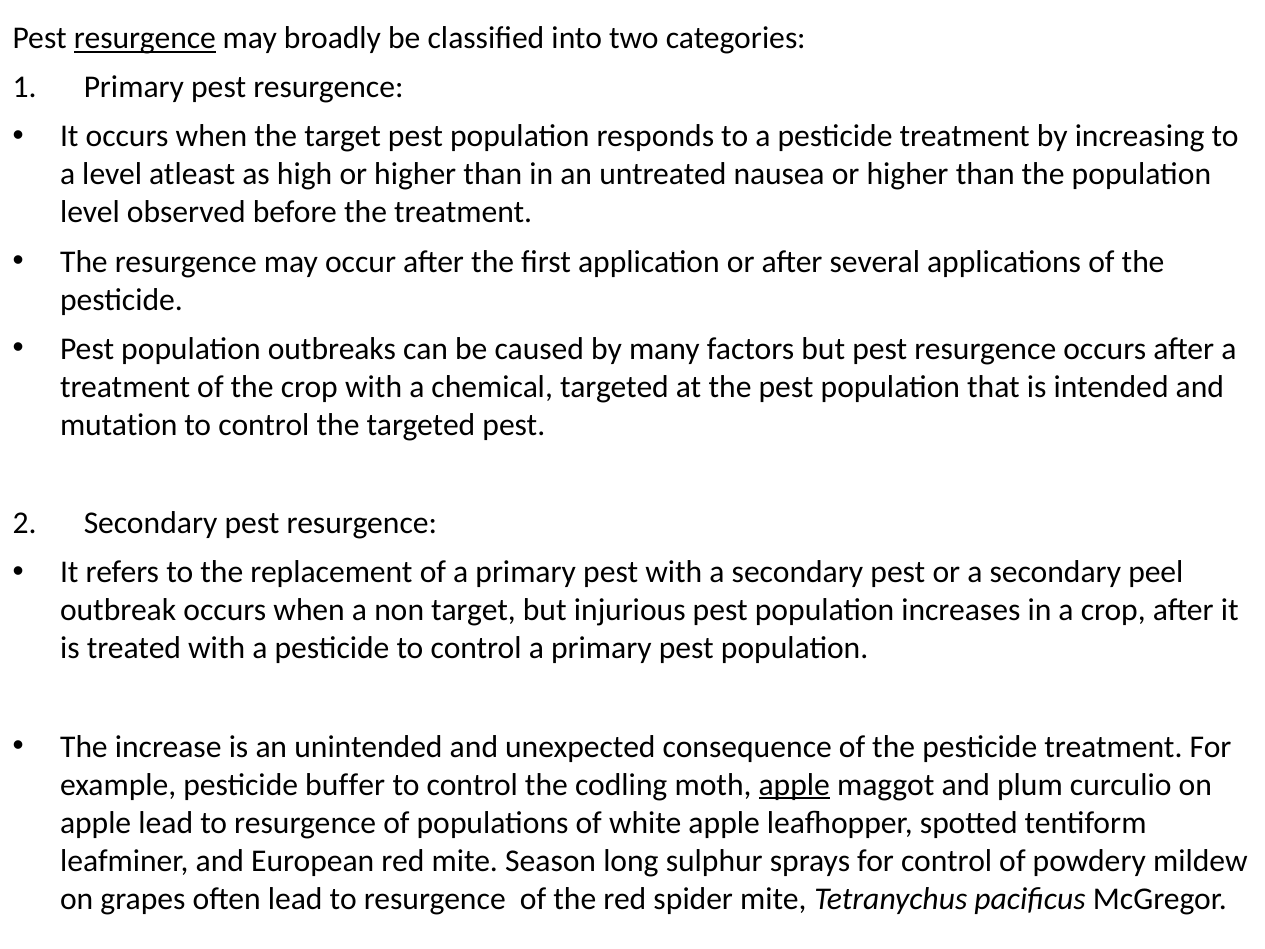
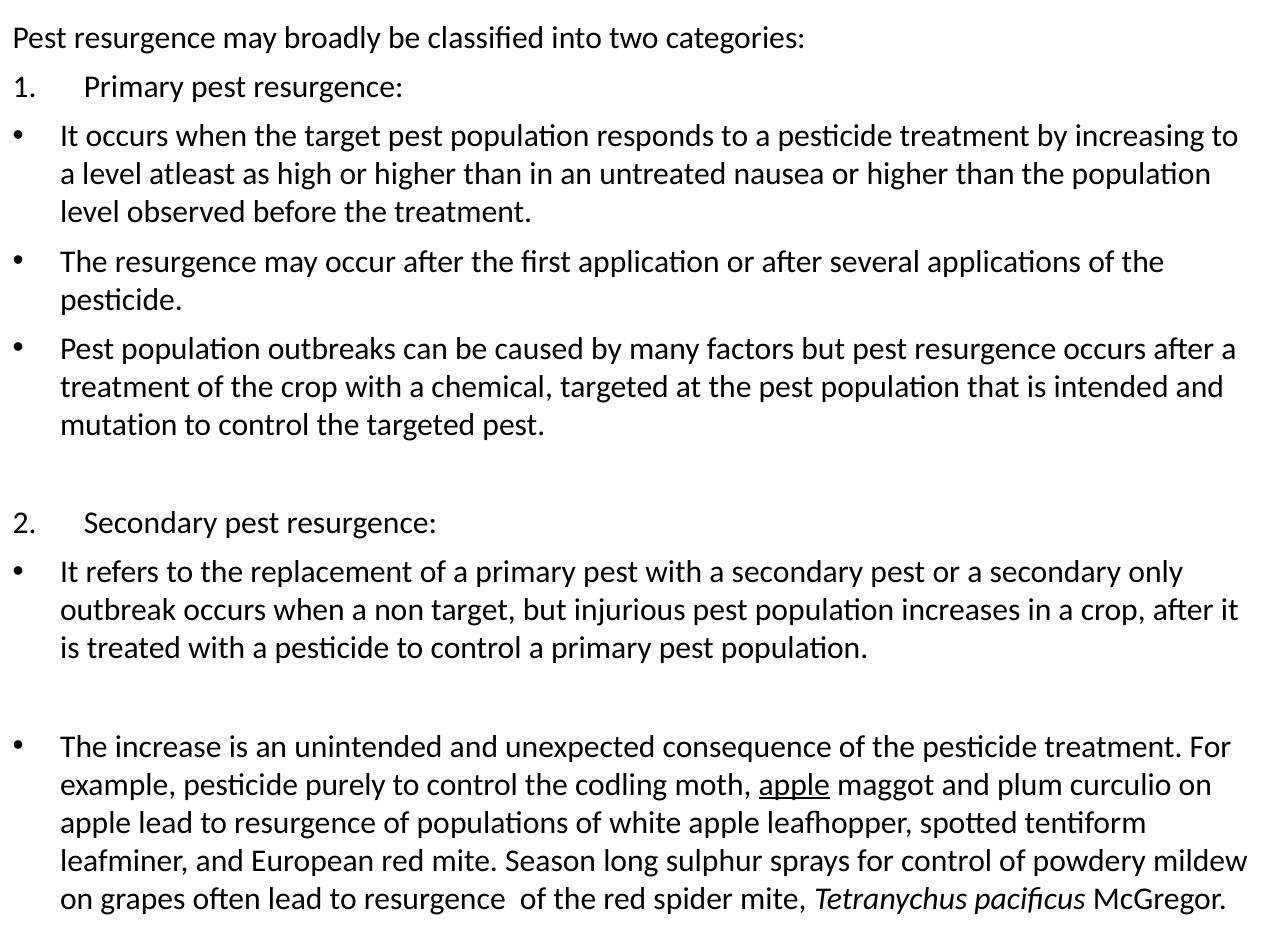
resurgence underline: present -> none (145, 38)
peel: peel -> only (1156, 572)
buffer: buffer -> purely (345, 785)
